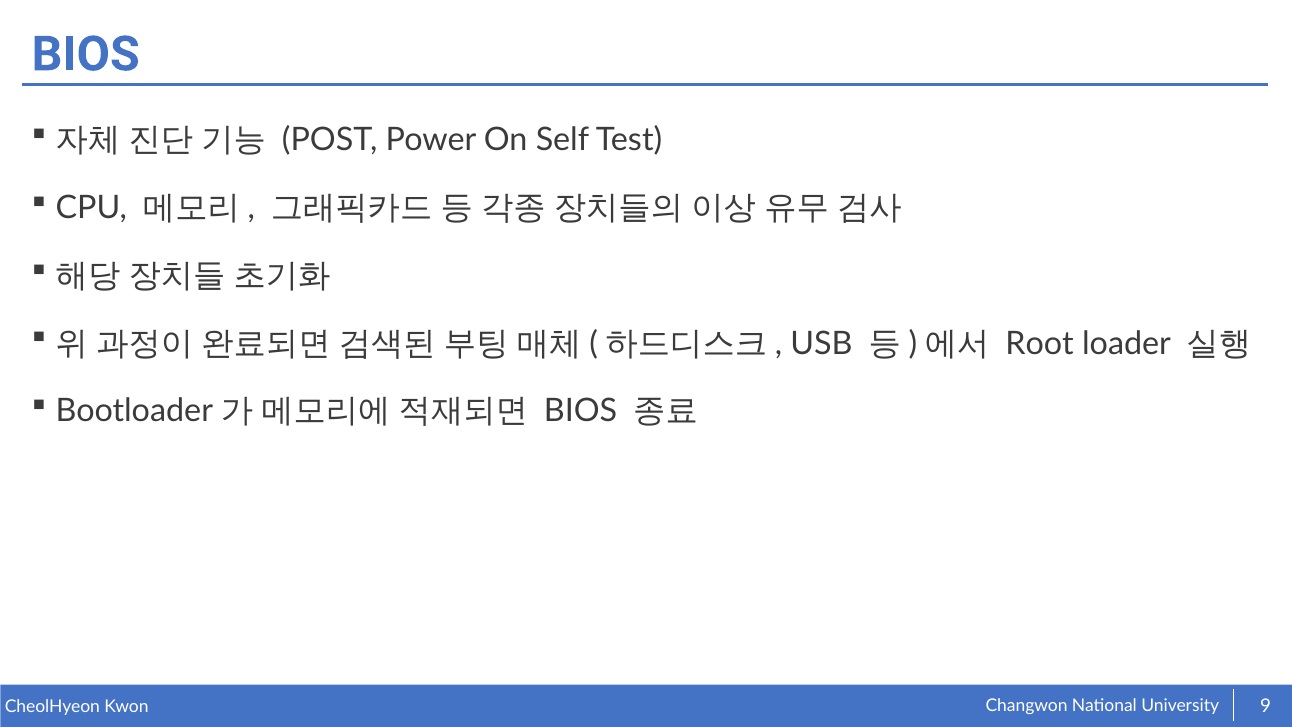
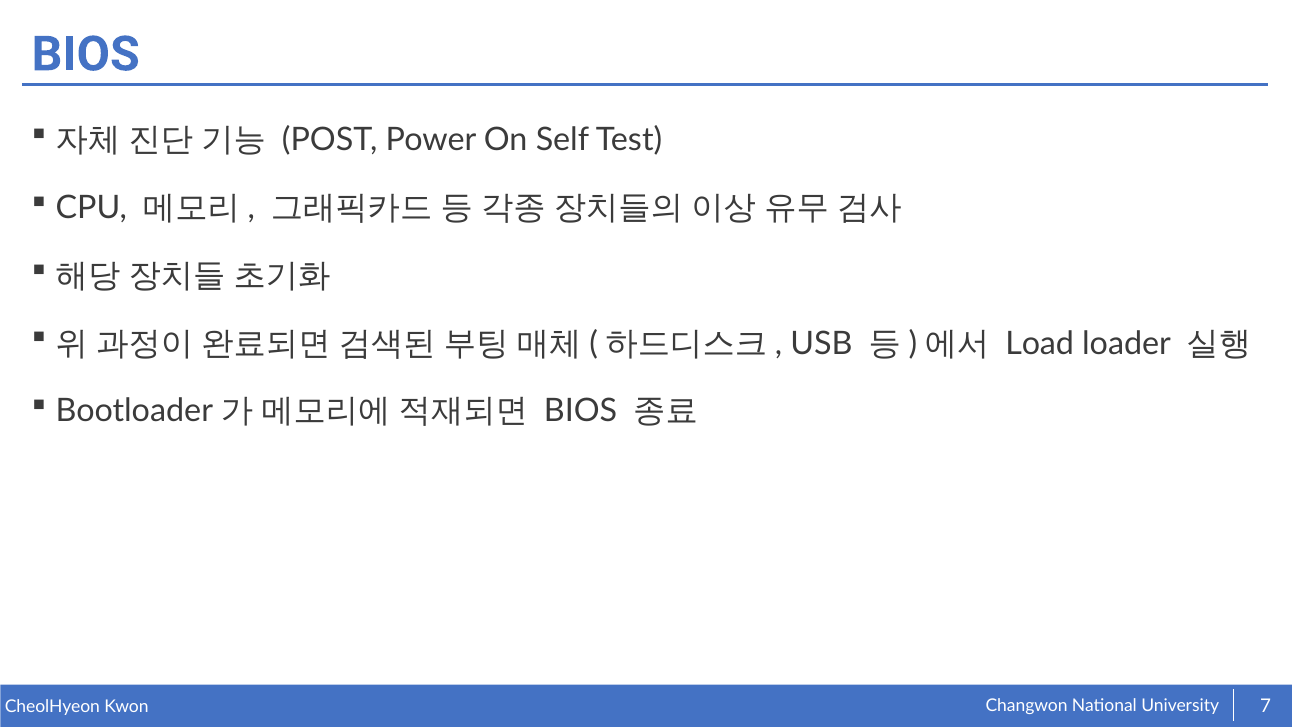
Root: Root -> Load (1040, 343)
9: 9 -> 7 (1266, 706)
